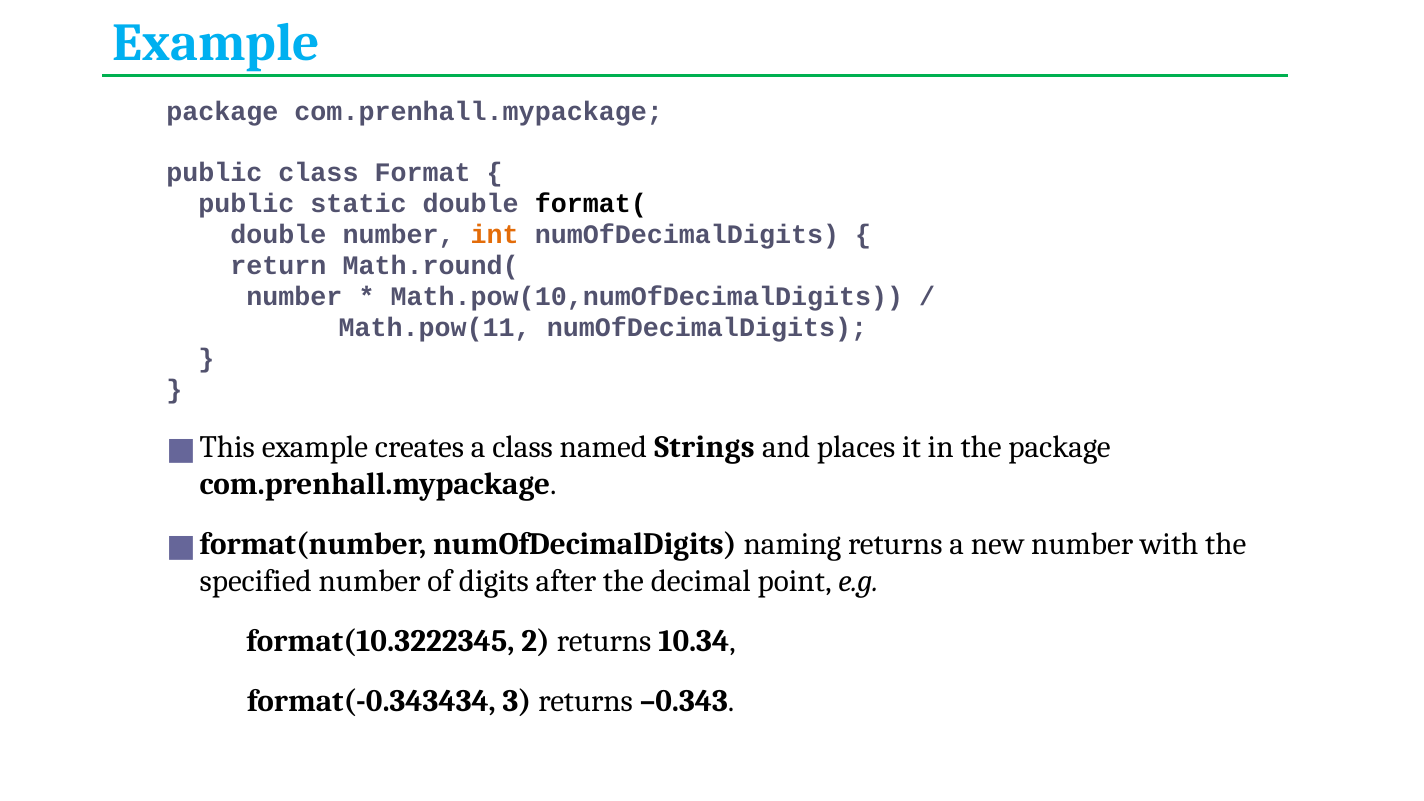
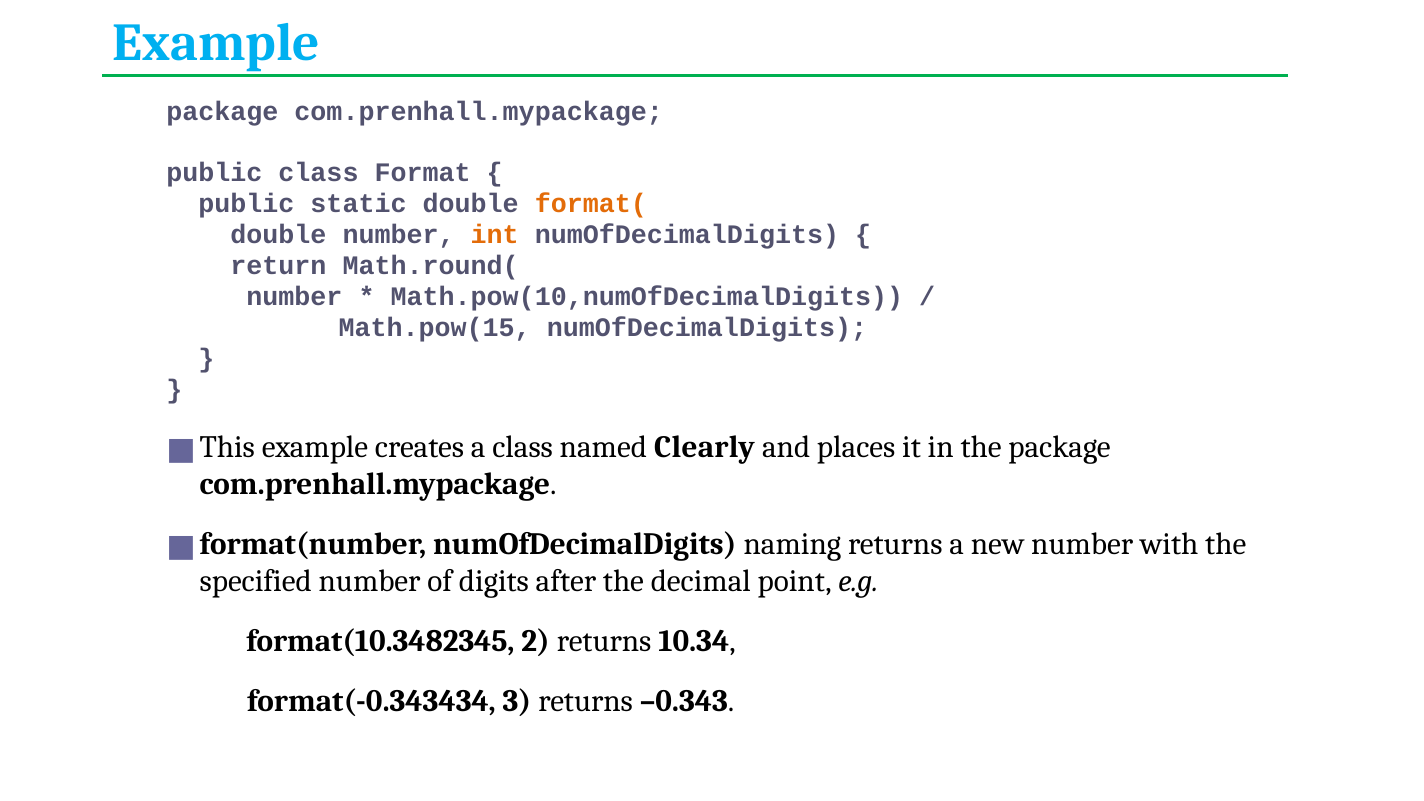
format( colour: black -> orange (591, 204)
Math.pow(11: Math.pow(11 -> Math.pow(15 (435, 328)
Strings: Strings -> Clearly (705, 447)
format(10.3222345: format(10.3222345 -> format(10.3482345 (381, 641)
